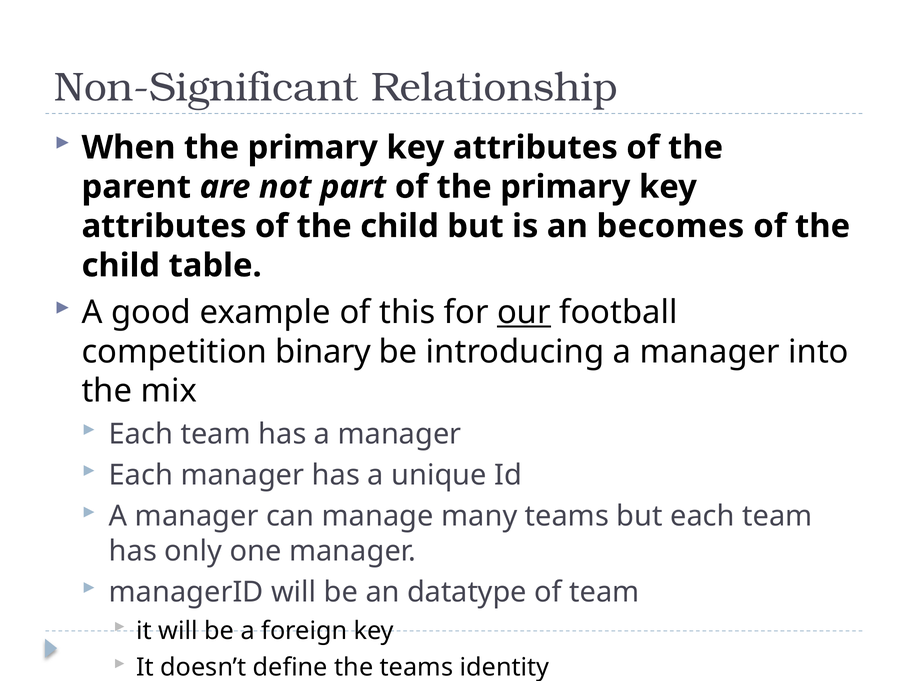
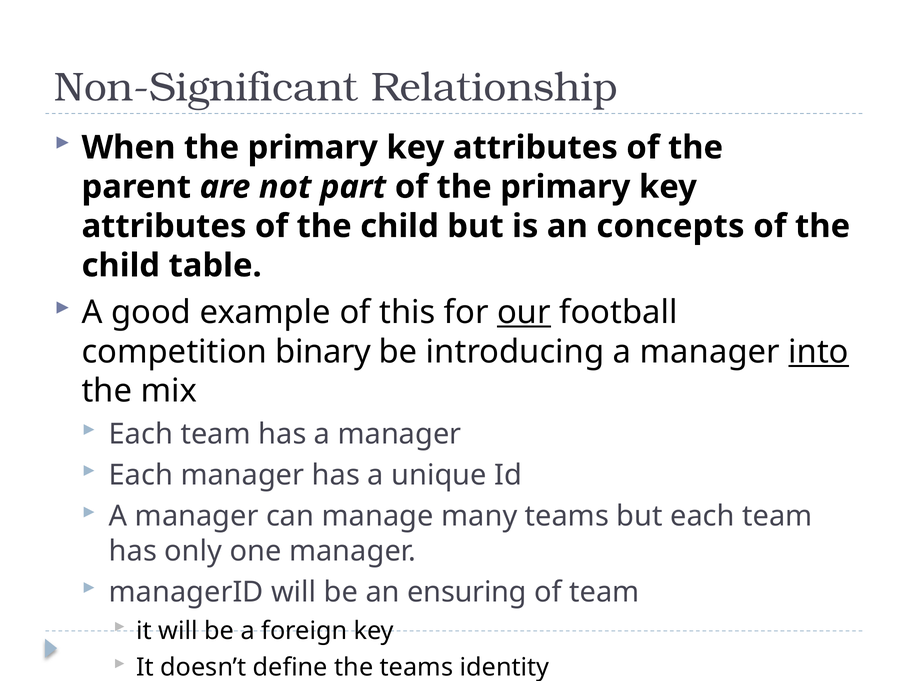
becomes: becomes -> concepts (670, 226)
into underline: none -> present (819, 352)
datatype: datatype -> ensuring (467, 592)
